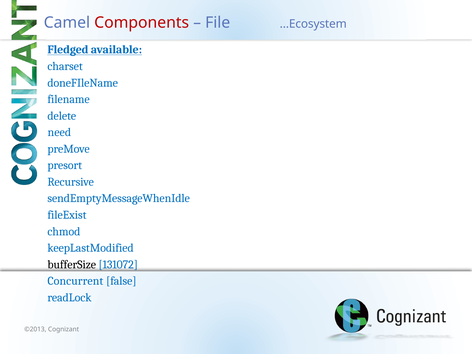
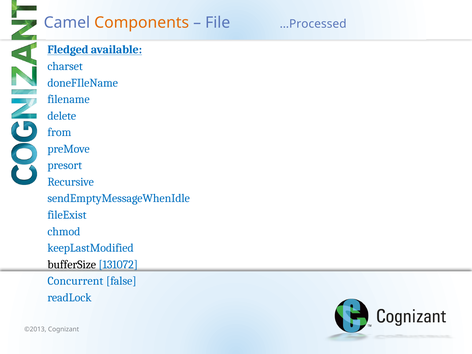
Components colour: red -> orange (142, 23)
…Ecosystem: …Ecosystem -> …Processed (313, 24)
need: need -> from (59, 132)
